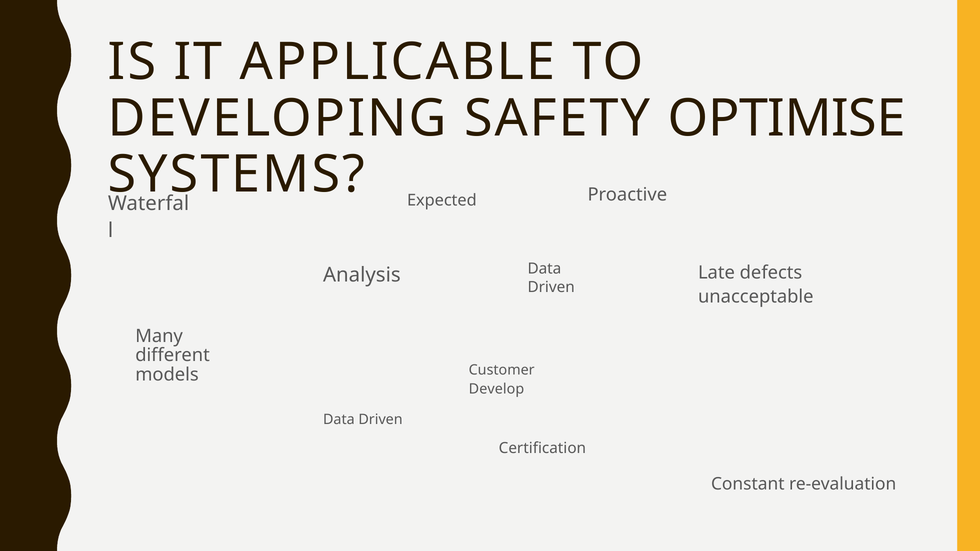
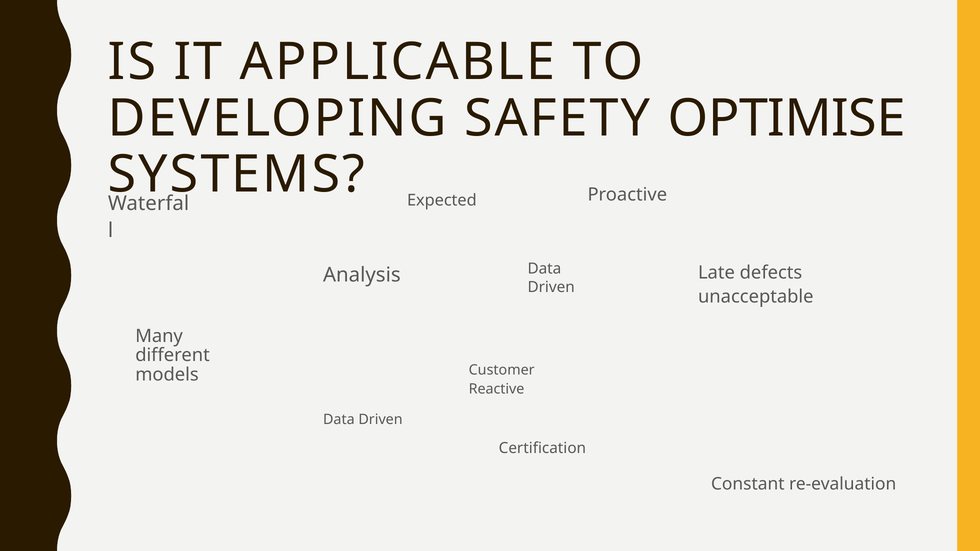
Develop: Develop -> Reactive (497, 389)
